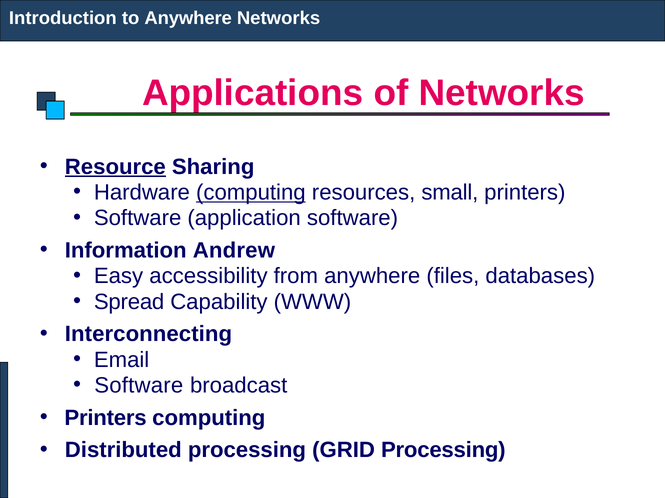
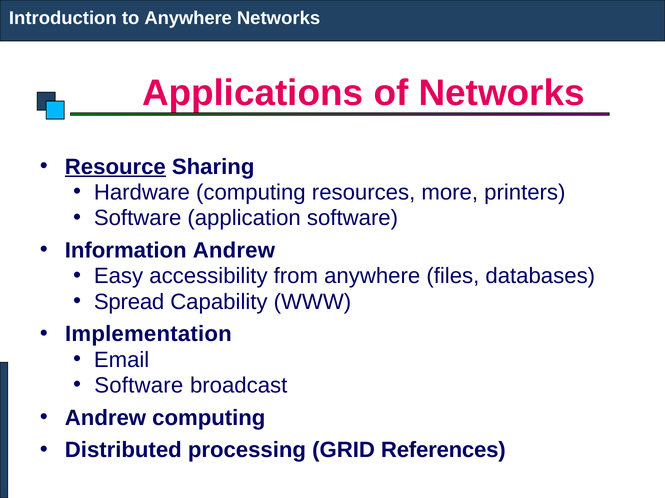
computing underline: present -> none (251, 193)
small: small -> more (450, 193)
Interconnecting: Interconnecting -> Implementation (148, 335)
Printers: Printers -> Andrew (105, 418)
GRID Processing: Processing -> References (443, 451)
